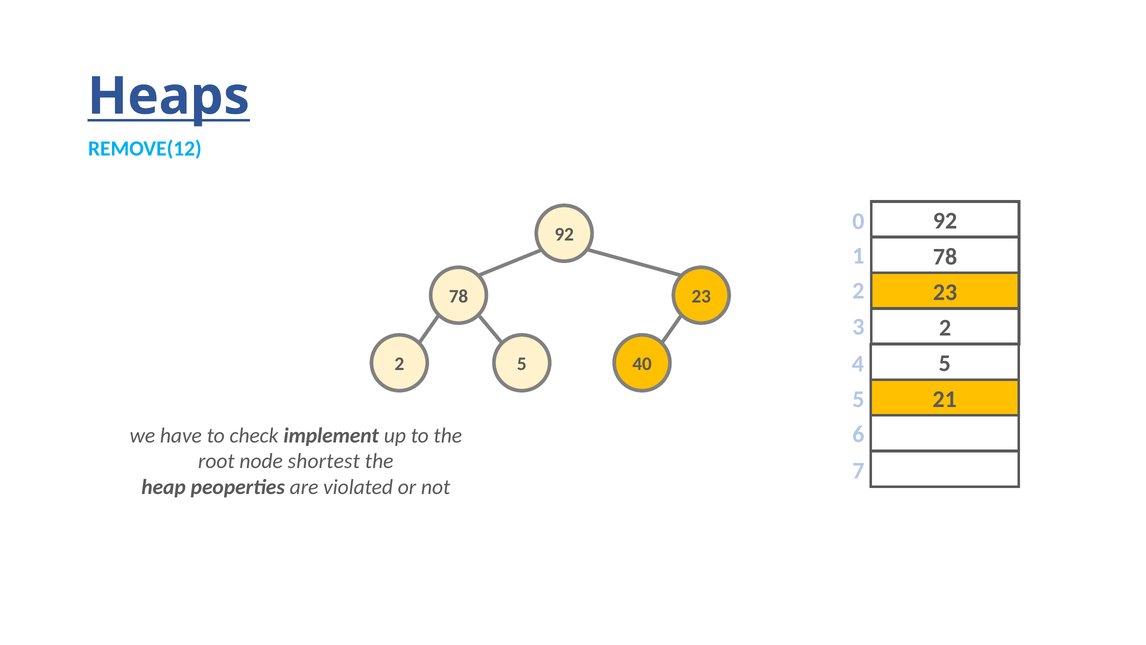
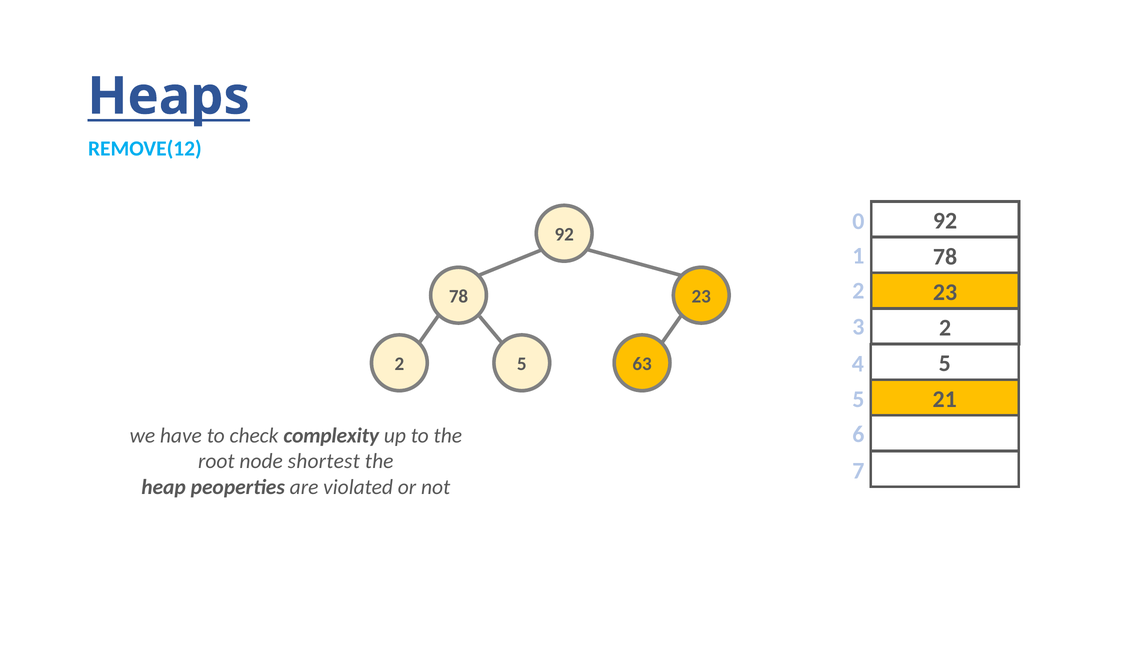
40: 40 -> 63 (642, 364)
implement: implement -> complexity (331, 435)
